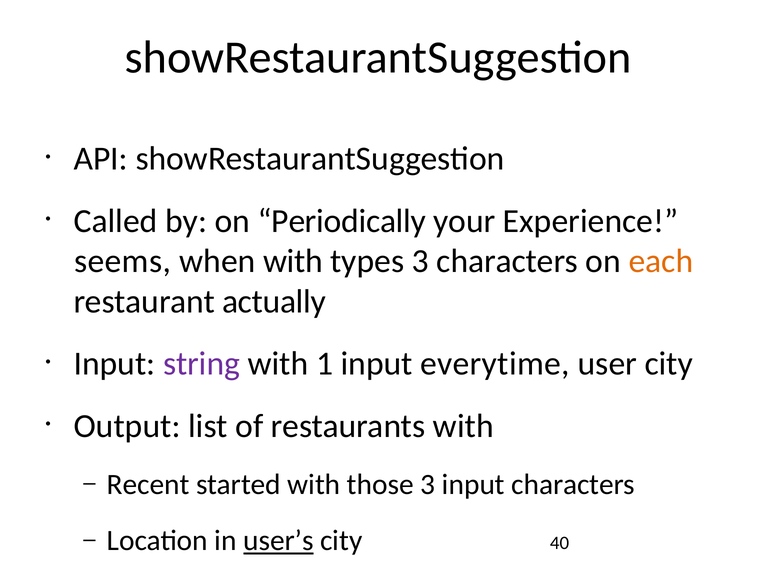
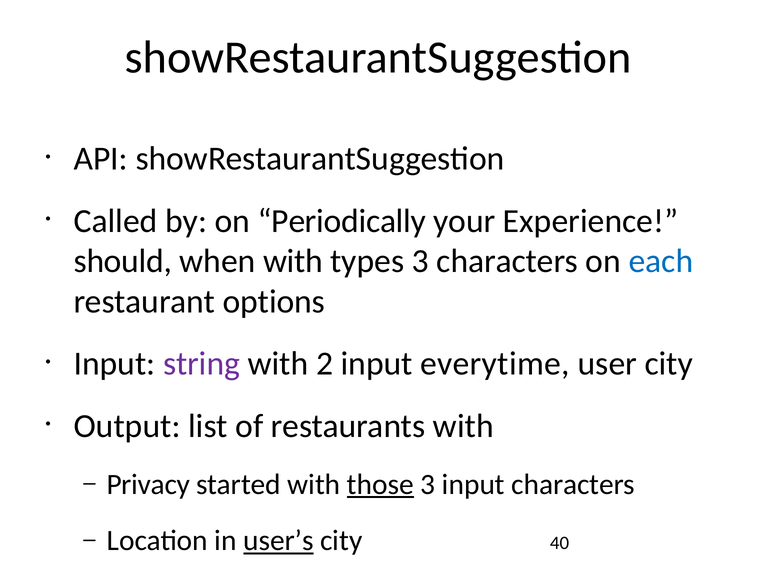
seems: seems -> should (123, 261)
each colour: orange -> blue (661, 261)
actually: actually -> options (274, 302)
1: 1 -> 2 (325, 364)
Recent: Recent -> Privacy (148, 484)
those underline: none -> present (380, 484)
